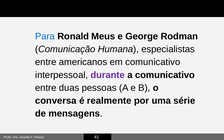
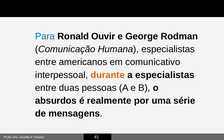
Meus: Meus -> Ouvir (103, 36)
durante colour: purple -> orange (108, 75)
a comunicativo: comunicativo -> especialistas (165, 75)
conversa: conversa -> absurdos (56, 101)
